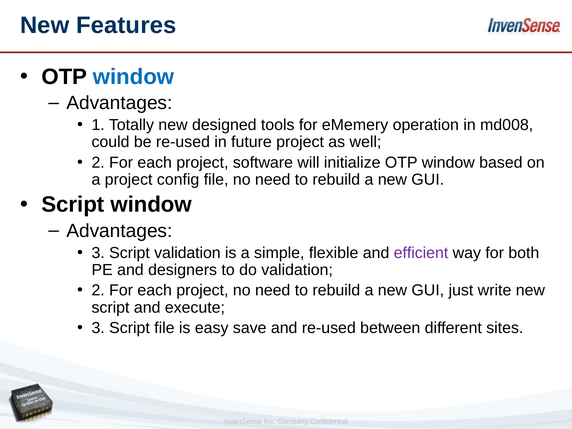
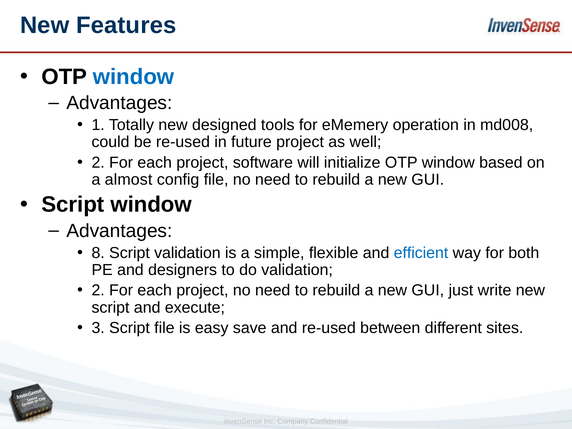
a project: project -> almost (129, 180)
3: 3 -> 8 (98, 253)
efficient colour: purple -> blue (421, 253)
